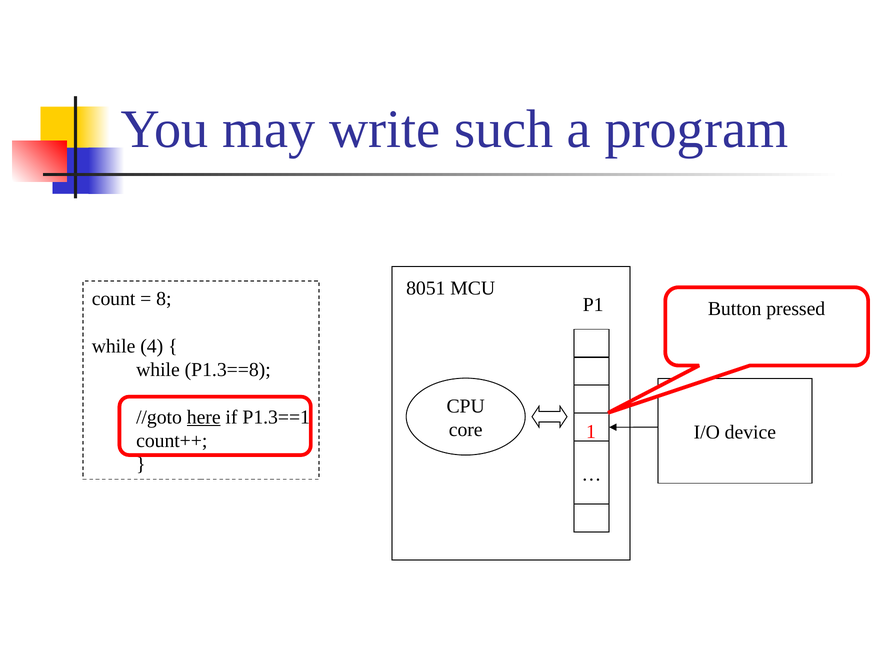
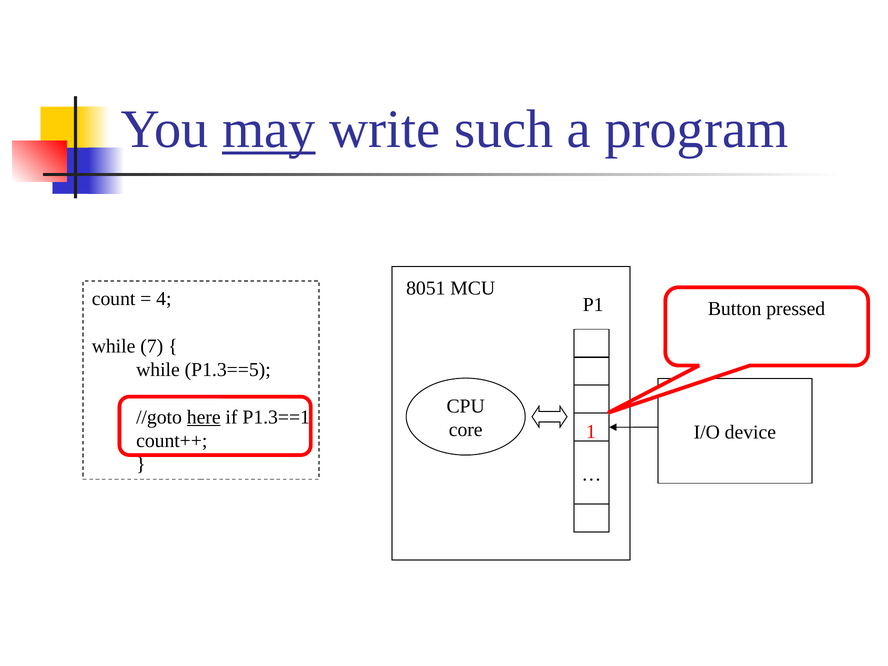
may underline: none -> present (269, 130)
8: 8 -> 4 (164, 299)
4: 4 -> 7 (152, 346)
P1.3==8: P1.3==8 -> P1.3==5 (228, 370)
